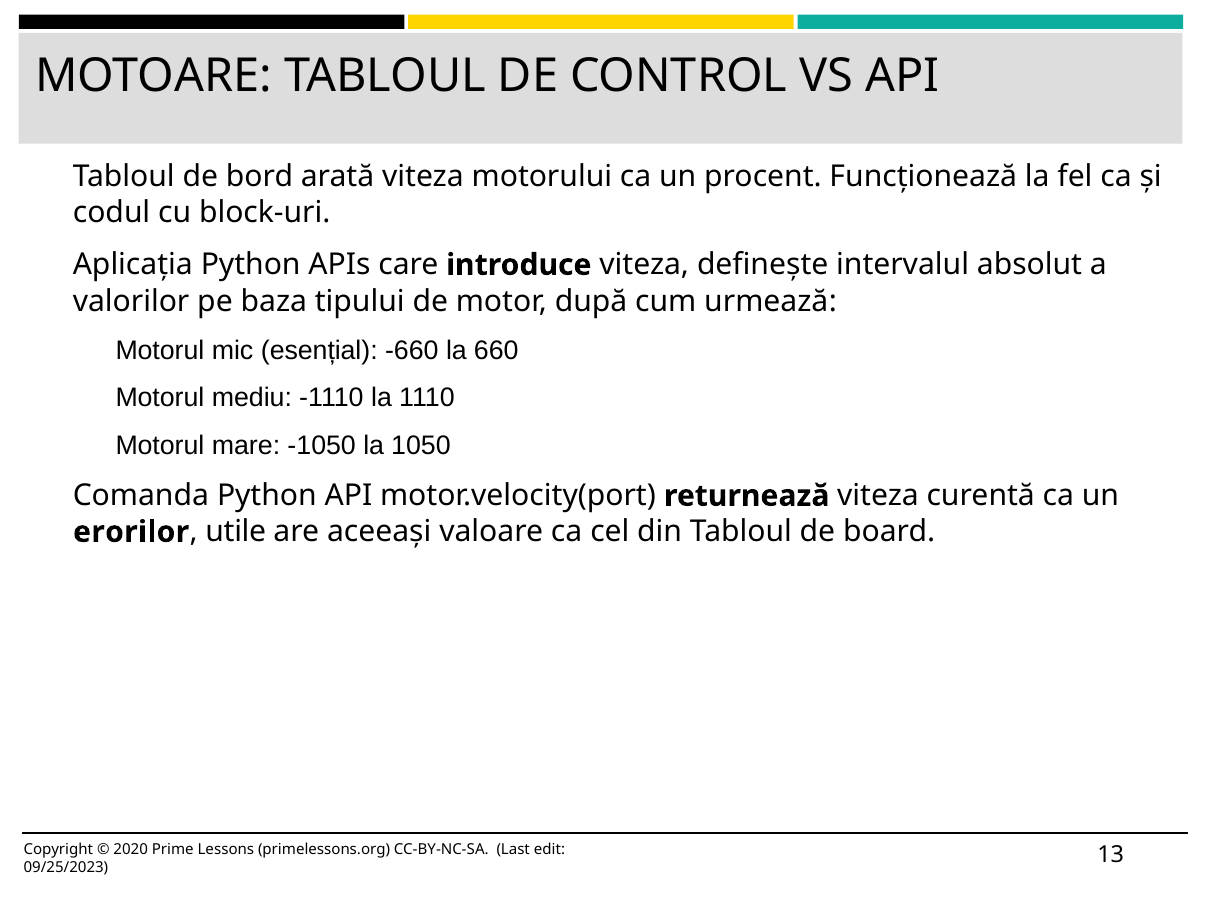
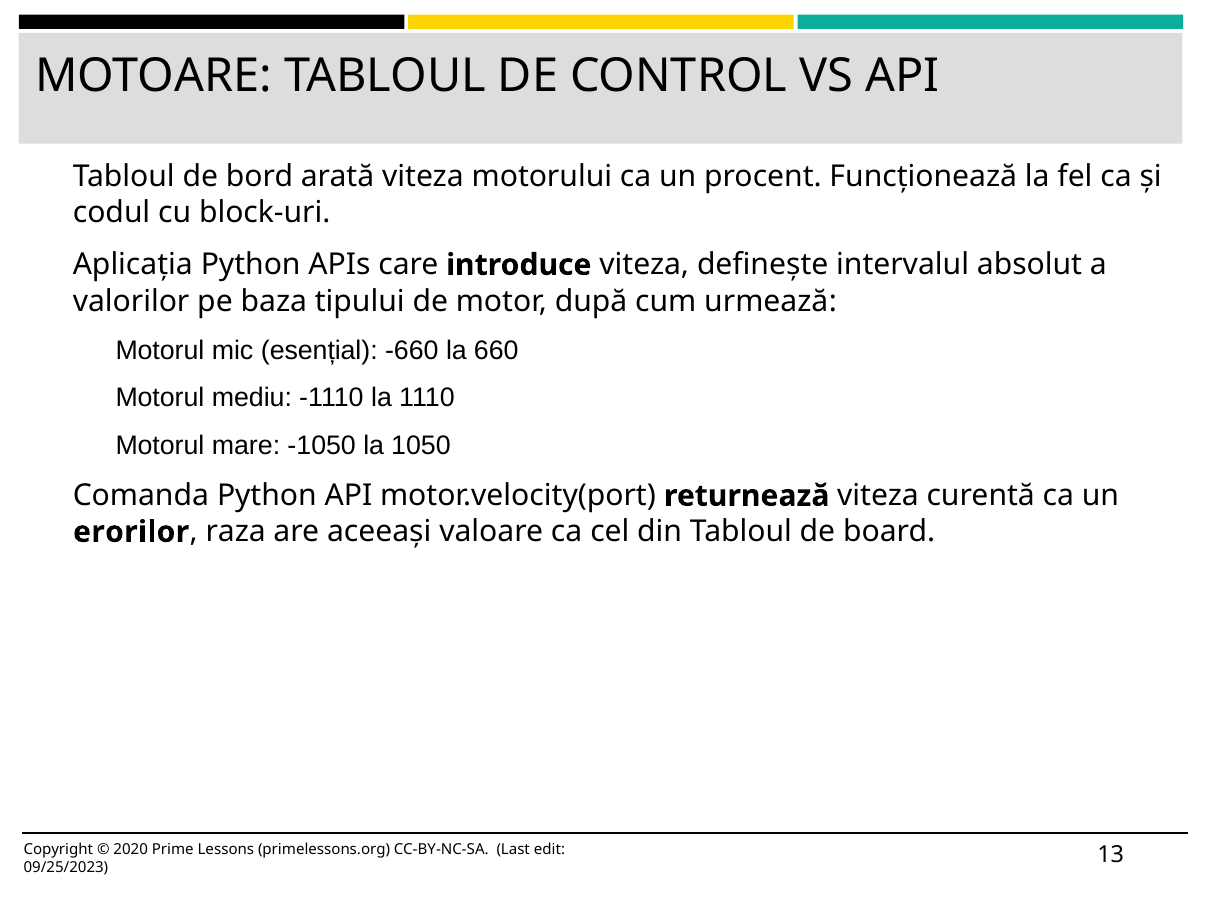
utile: utile -> raza (236, 532)
